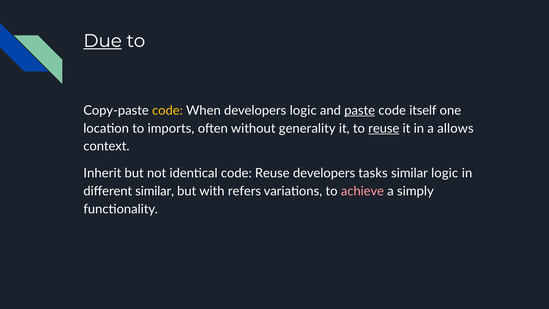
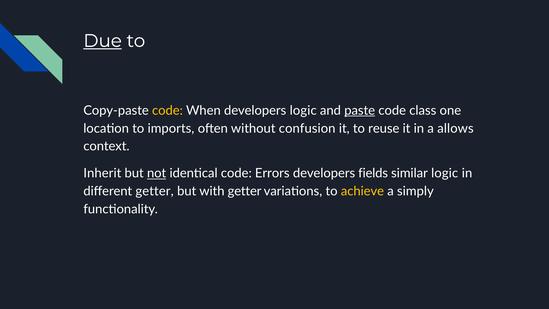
itself: itself -> class (423, 110)
generality: generality -> confusion (307, 128)
reuse underline: present -> none (384, 128)
not underline: none -> present (157, 173)
code Reuse: Reuse -> Errors (272, 173)
tasks: tasks -> fields (373, 173)
different similar: similar -> getter (155, 191)
with refers: refers -> getter (245, 191)
achieve colour: pink -> yellow (362, 191)
